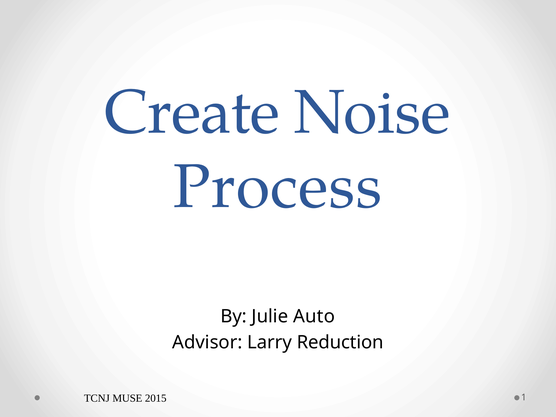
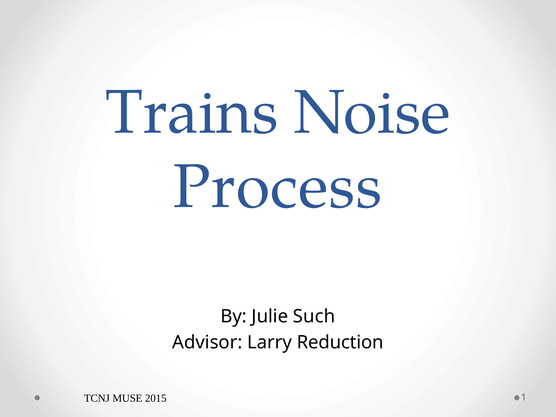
Create: Create -> Trains (192, 113)
Auto: Auto -> Such (314, 316)
